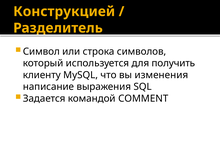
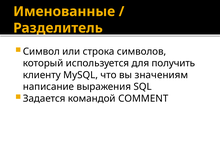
Конструкцией: Конструкцией -> Именованные (64, 12)
изменения: изменения -> значениям (161, 75)
